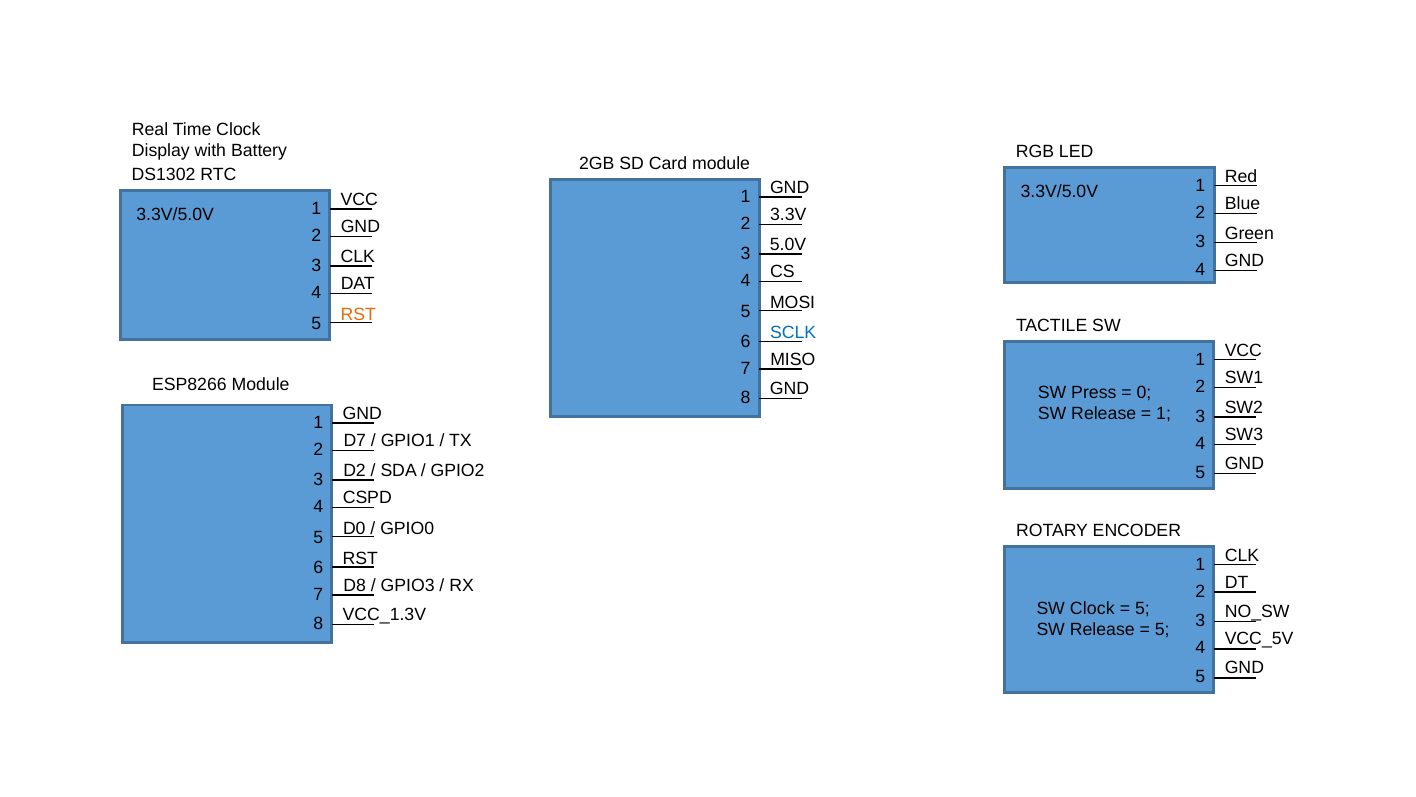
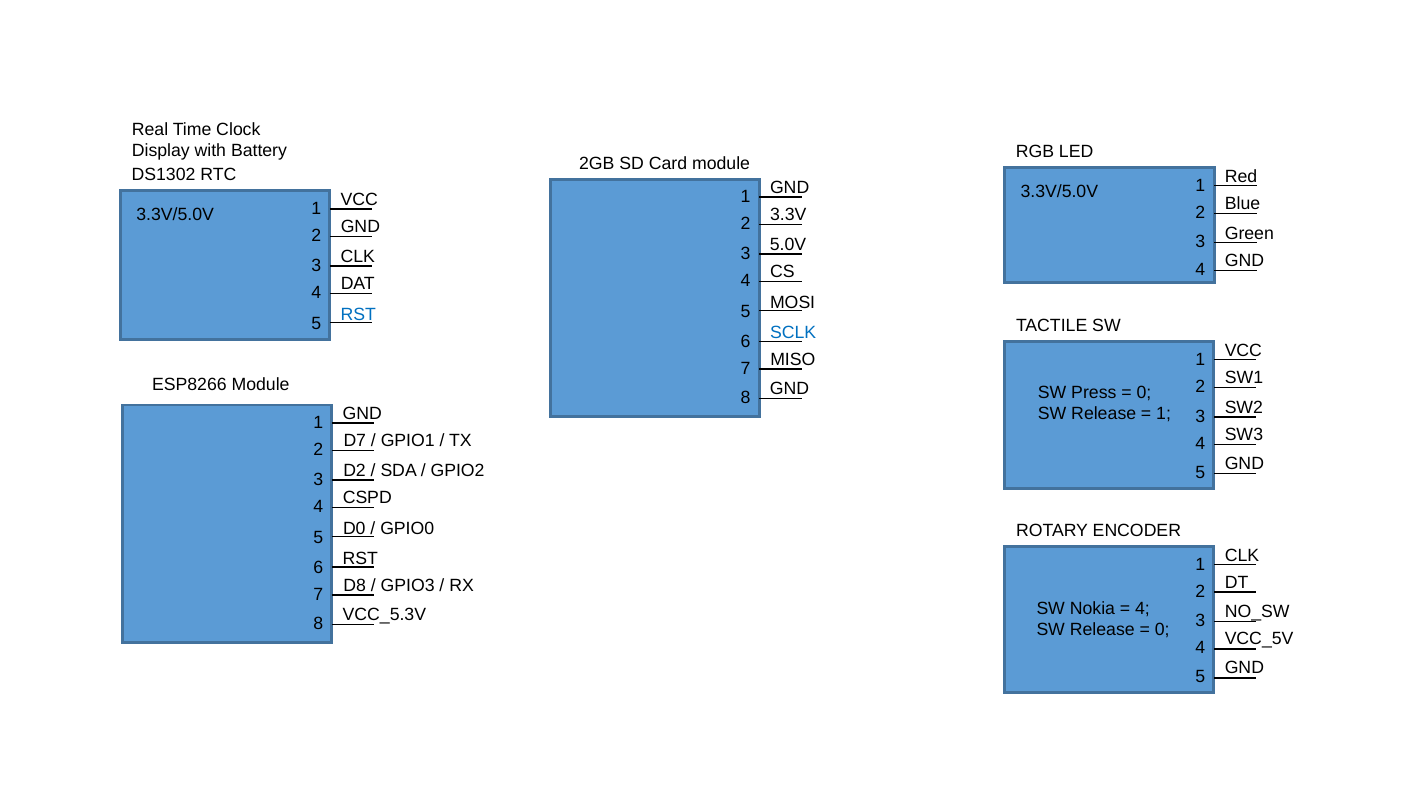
RST colour: orange -> blue (358, 315)
SW Clock: Clock -> Nokia (1092, 608)
5: 5 -> 4 (1143, 608)
VCC_1.3V: VCC_1.3V -> VCC_5.3V (384, 614)
5: 5 -> 0 (1162, 629)
